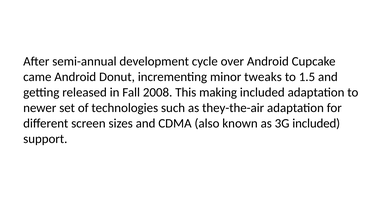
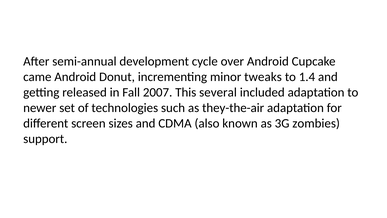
1.5: 1.5 -> 1.4 (307, 77)
2008: 2008 -> 2007 (158, 92)
making: making -> several (218, 92)
3G included: included -> zombies (316, 123)
